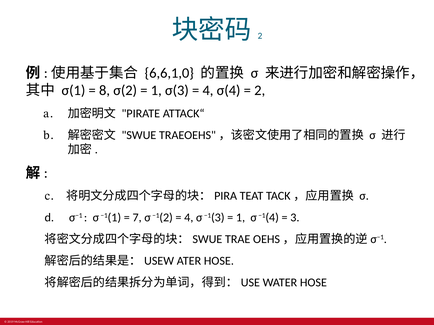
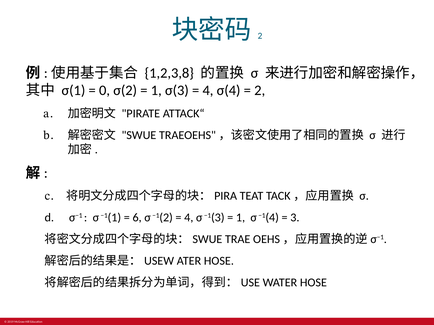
6,6,1,0: 6,6,1,0 -> 1,2,3,8 (169, 73)
8: 8 -> 0 (105, 91)
7: 7 -> 6 (137, 218)
